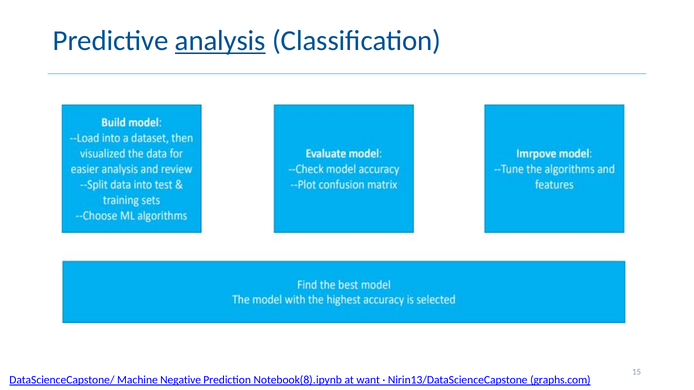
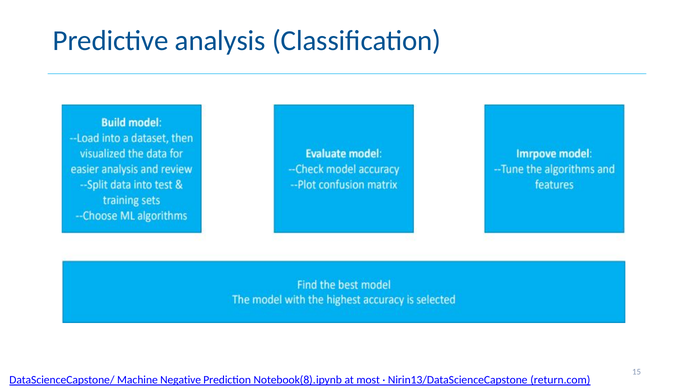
analysis underline: present -> none (220, 41)
want: want -> most (368, 380)
graphs.com: graphs.com -> return.com (560, 380)
